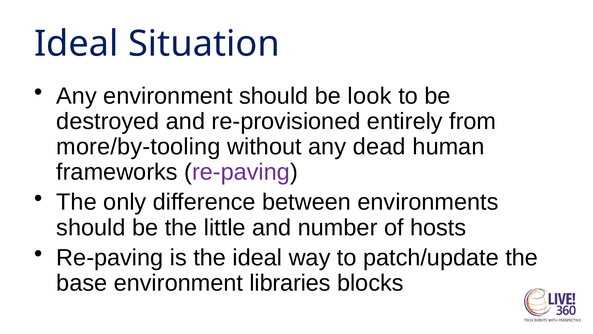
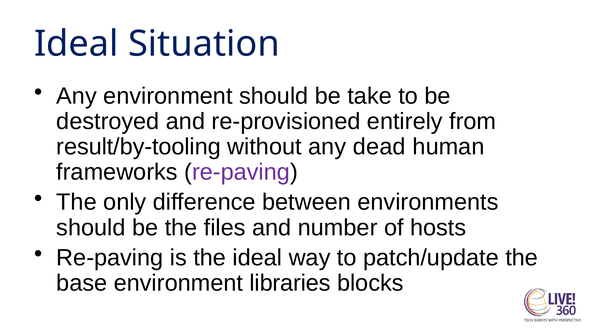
look: look -> take (370, 96)
more/by-tooling: more/by-tooling -> result/by-tooling (139, 146)
little: little -> files (225, 227)
